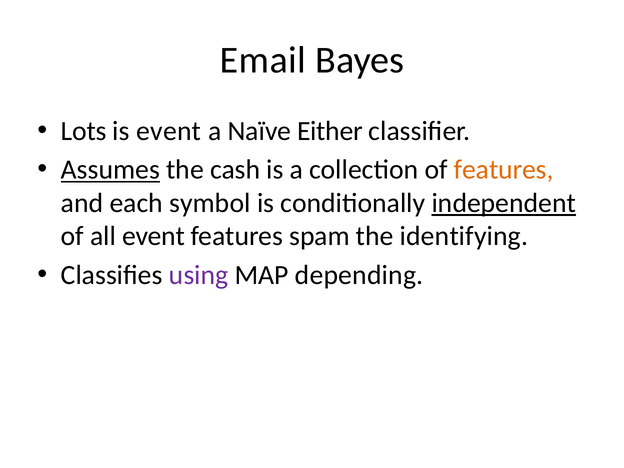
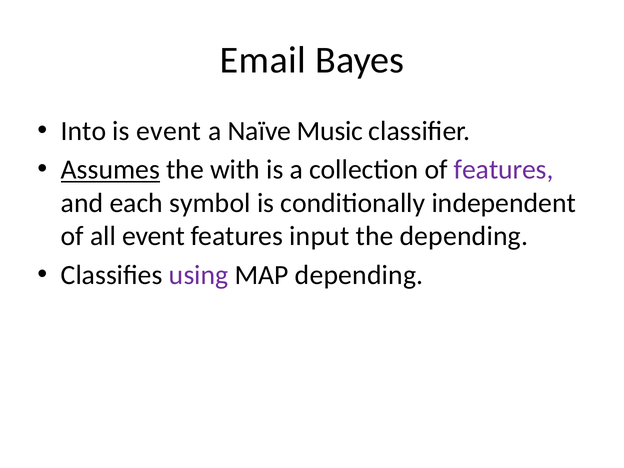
Lots: Lots -> Into (84, 131)
Either: Either -> Music (330, 131)
cash: cash -> with (235, 170)
features colour: orange -> purple (504, 170)
independent underline: present -> none (504, 203)
spam: spam -> input (319, 236)
the identifying: identifying -> depending (464, 236)
